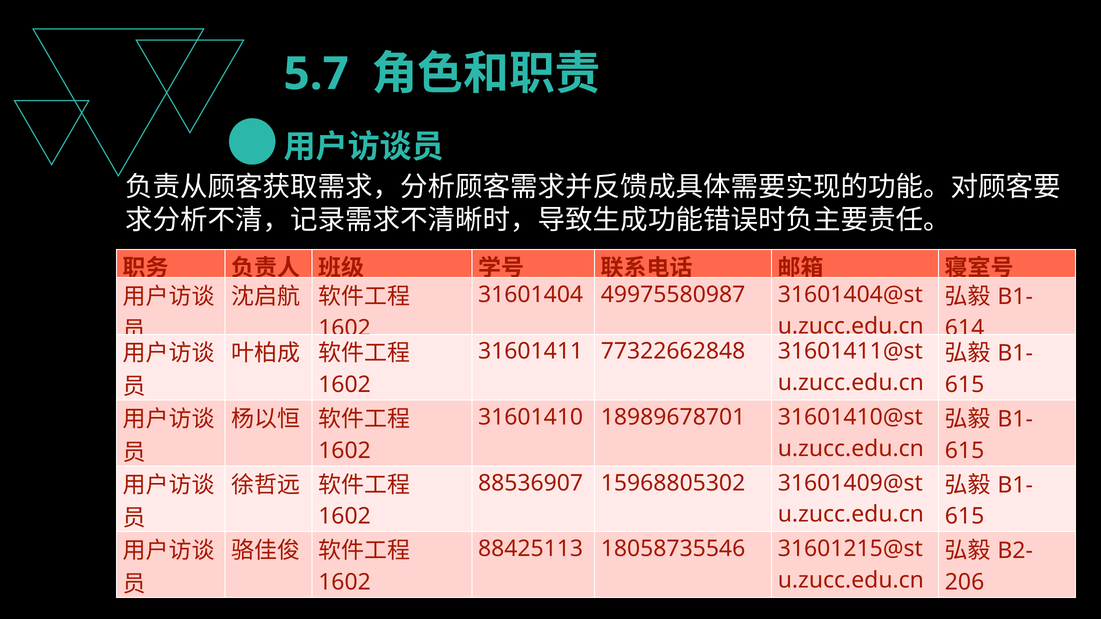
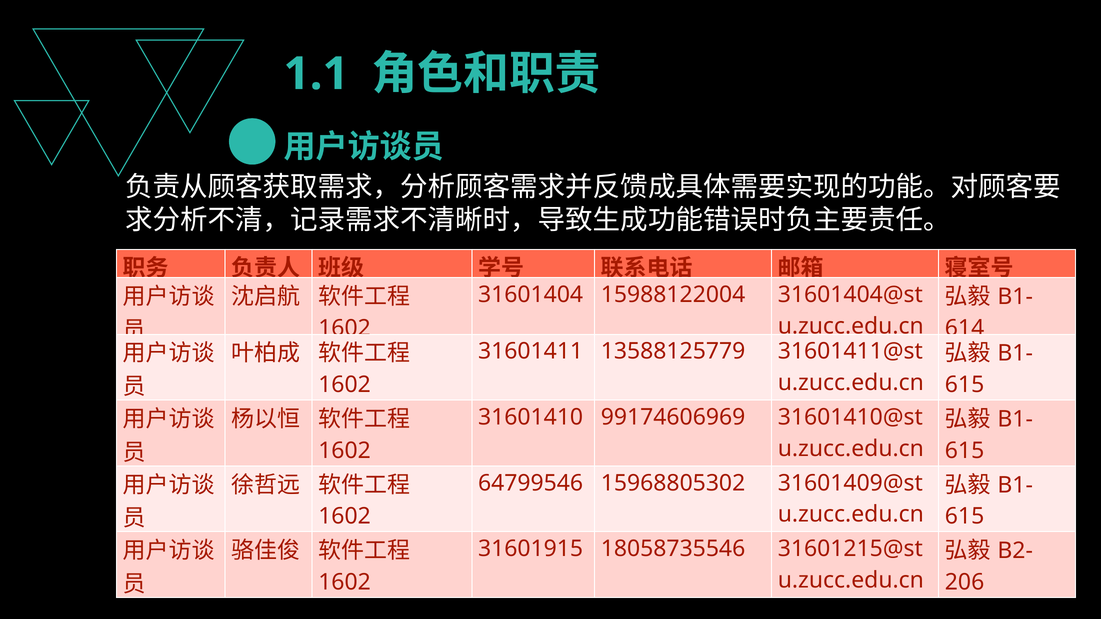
5.7: 5.7 -> 1.1 (316, 74)
49975580987: 49975580987 -> 15988122004 (673, 295)
77322662848: 77322662848 -> 13588125779 (673, 351)
18989678701: 18989678701 -> 99174606969 (673, 417)
88536907: 88536907 -> 64799546 (531, 483)
88425113: 88425113 -> 31601915 (531, 549)
